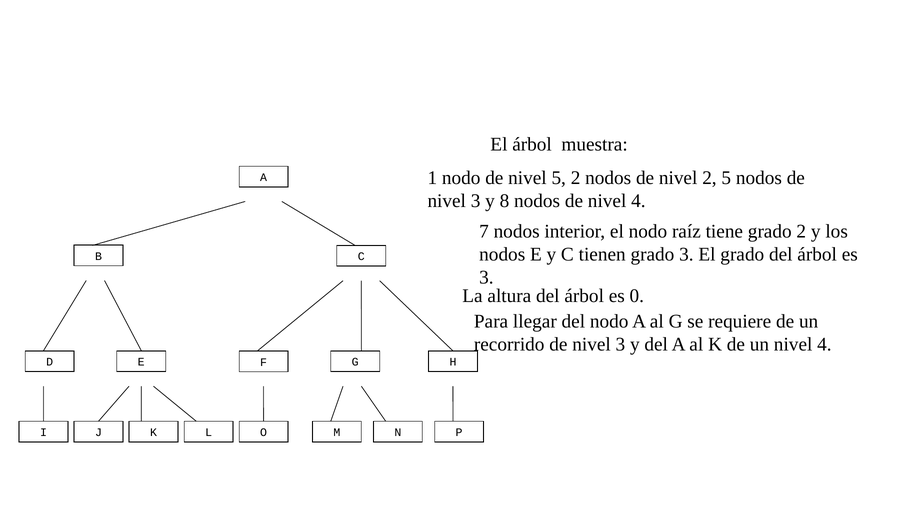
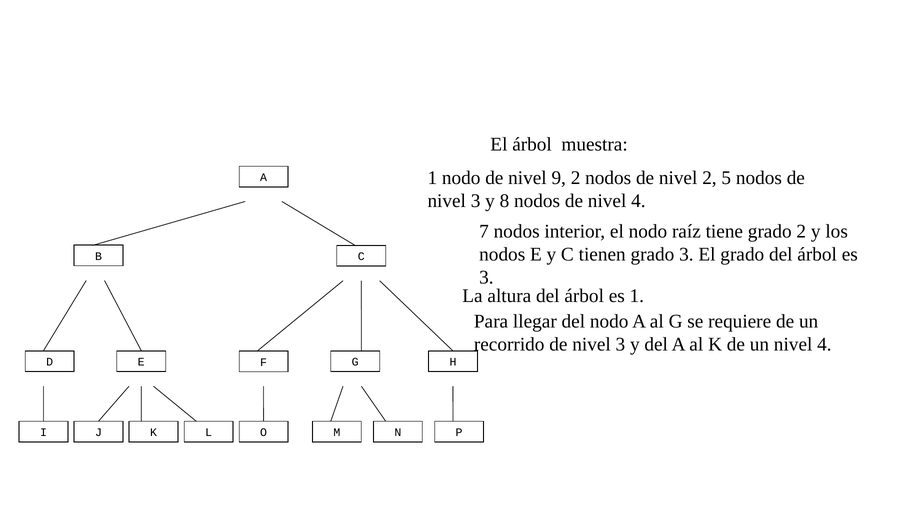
nivel 5: 5 -> 9 (559, 178)
es 0: 0 -> 1 (637, 296)
